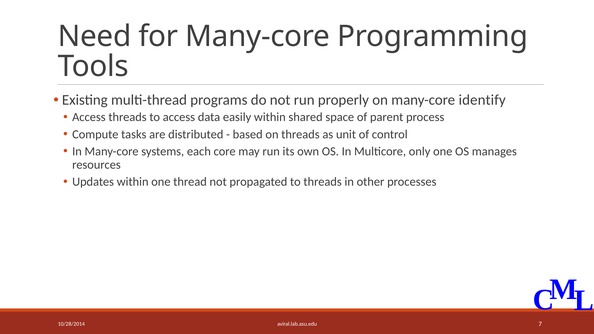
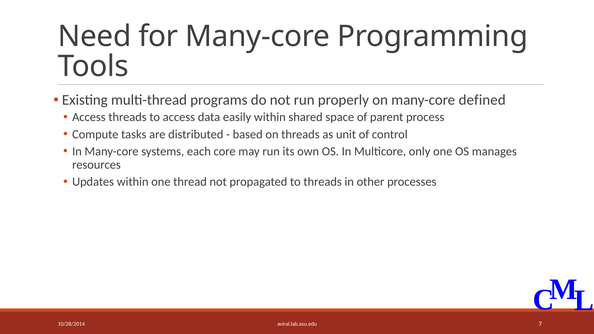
identify: identify -> defined (482, 100)
